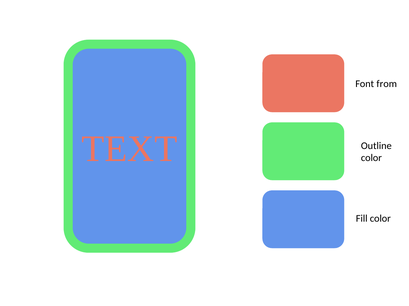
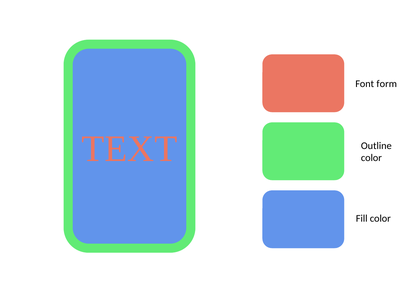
from: from -> form (387, 84)
